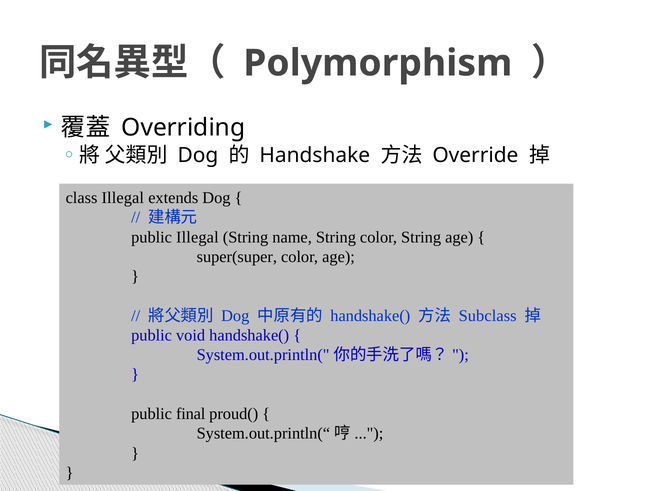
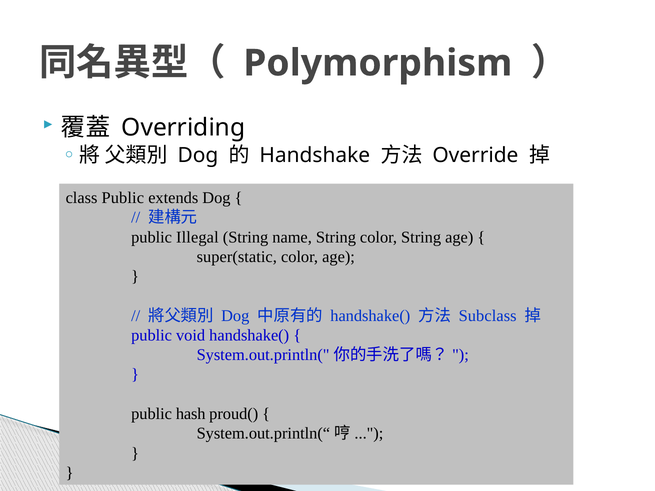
class Illegal: Illegal -> Public (123, 198)
super(super: super(super -> super(static (237, 257)
final: final -> hash (191, 414)
